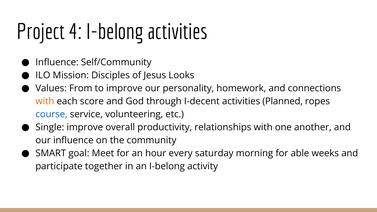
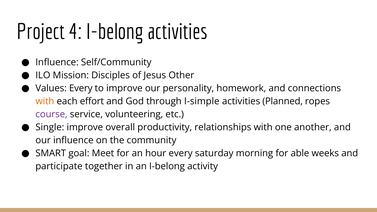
Looks: Looks -> Other (181, 75)
Values From: From -> Every (81, 88)
score: score -> effort (92, 101)
I-decent: I-decent -> I-simple (202, 101)
course colour: blue -> purple (51, 114)
